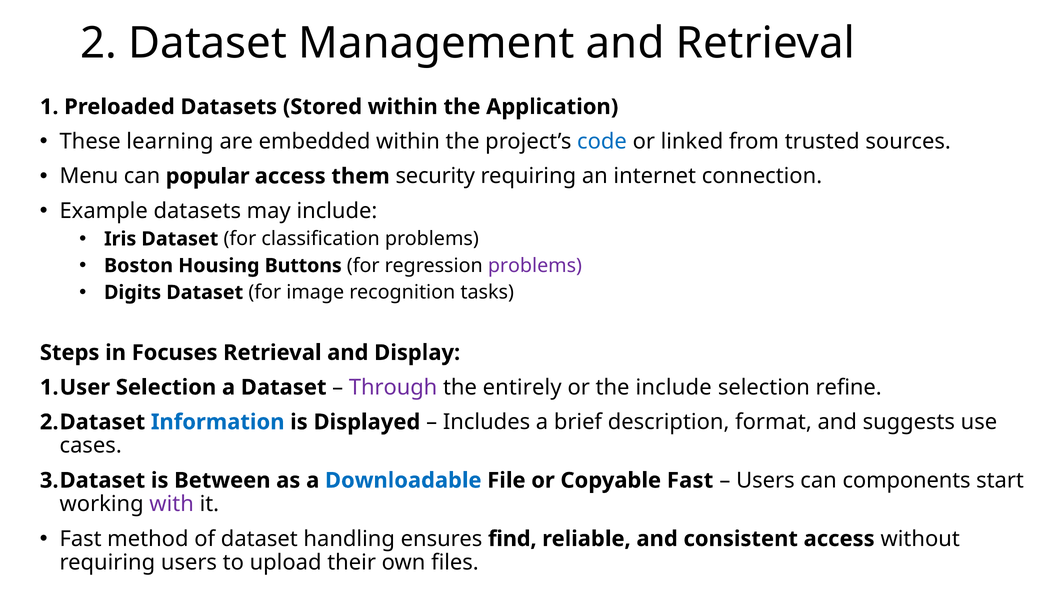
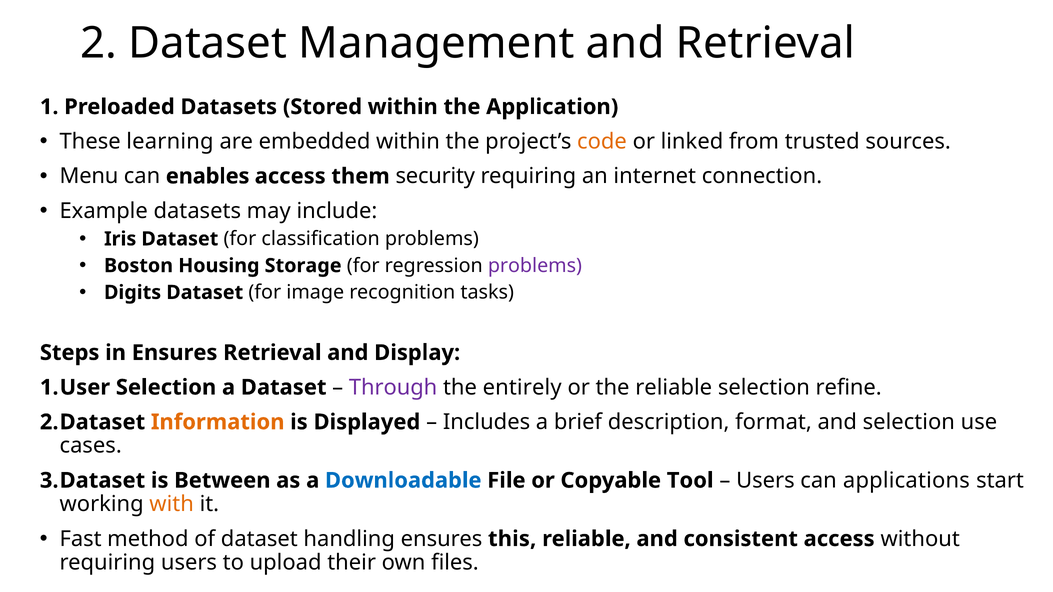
code colour: blue -> orange (602, 142)
popular: popular -> enables (208, 176)
Buttons: Buttons -> Storage (303, 266)
in Focuses: Focuses -> Ensures (175, 353)
the include: include -> reliable (674, 388)
Information colour: blue -> orange (218, 422)
and suggests: suggests -> selection (909, 422)
Copyable Fast: Fast -> Tool (690, 481)
components: components -> applications (906, 481)
with colour: purple -> orange (172, 504)
find: find -> this (512, 539)
